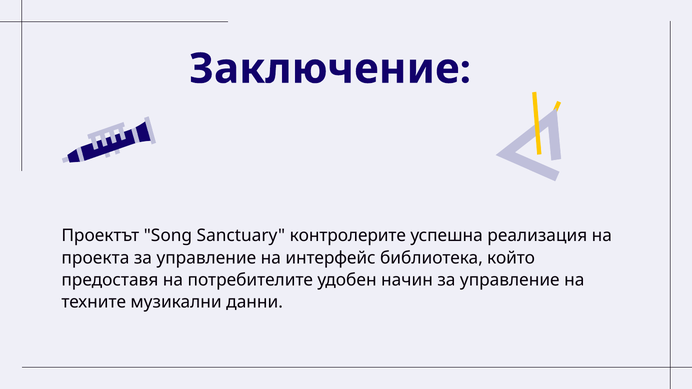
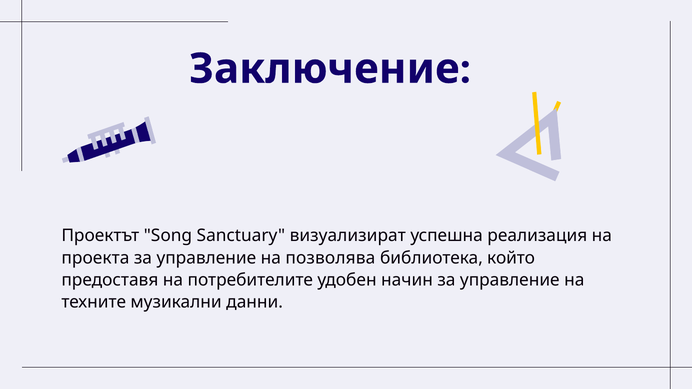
контролерите: контролерите -> визуализират (348, 236)
интерфейс: интерфейс -> позволява (330, 258)
